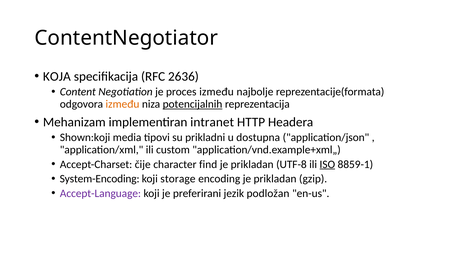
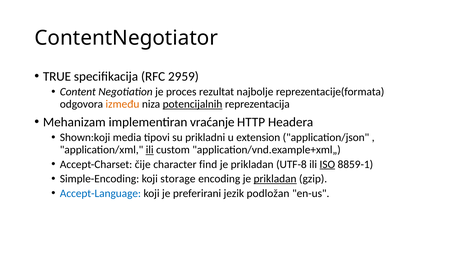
KOJA: KOJA -> TRUE (57, 76)
2636: 2636 -> 2959 (183, 76)
proces između: između -> rezultat (217, 92)
intranet: intranet -> vraćanje (212, 122)
dostupna: dostupna -> extension (258, 138)
ili underline: none -> present (150, 150)
System-Encoding: System-Encoding -> Simple-Encoding (100, 179)
prikladan underline: none -> present (275, 179)
Accept-Language colour: purple -> blue (100, 194)
